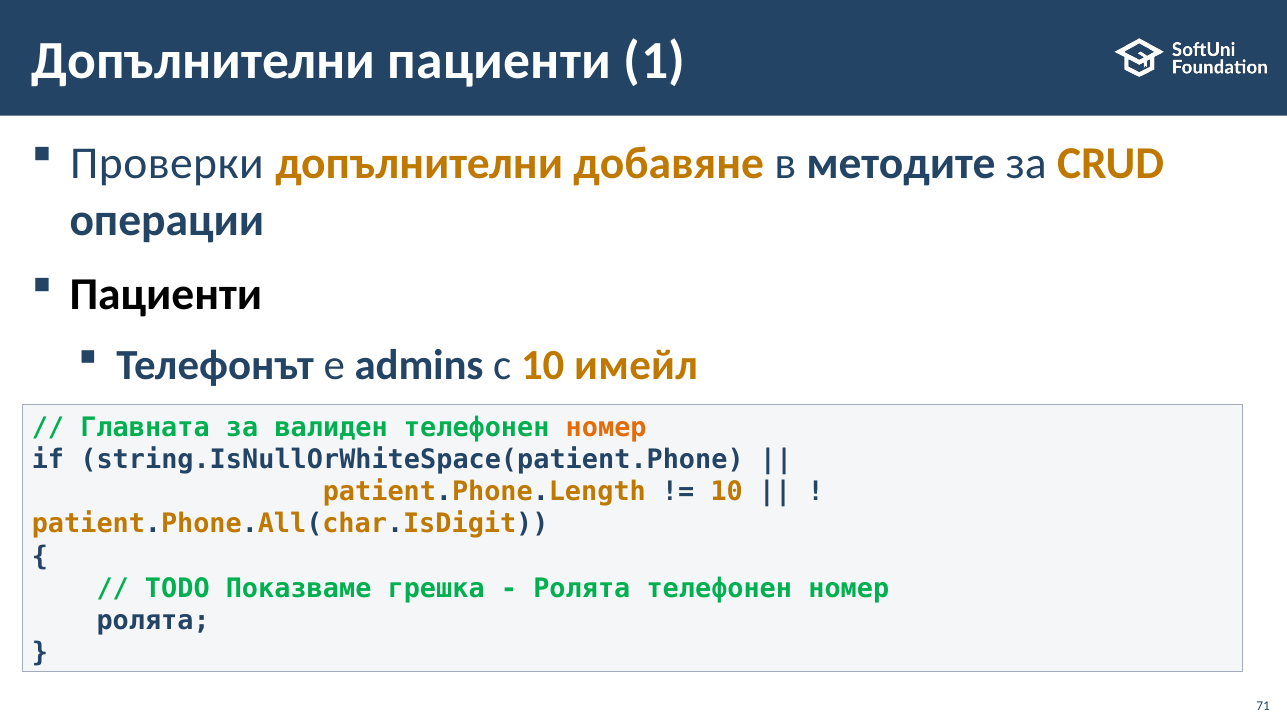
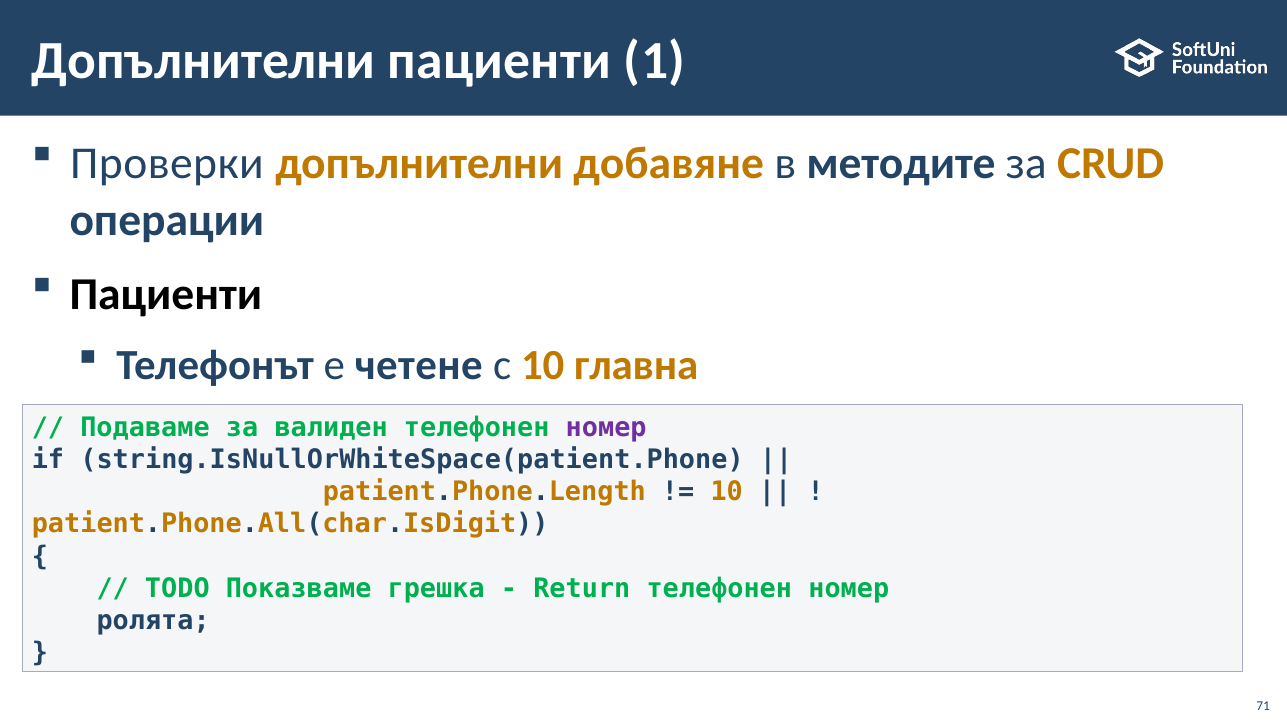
admins: admins -> четене (419, 366)
имейл: имейл -> главна (636, 366)
Главната: Главната -> Подаваме (145, 427)
номер colour: orange -> purple (606, 427)
Ролята: Ролята -> Return (582, 588)
